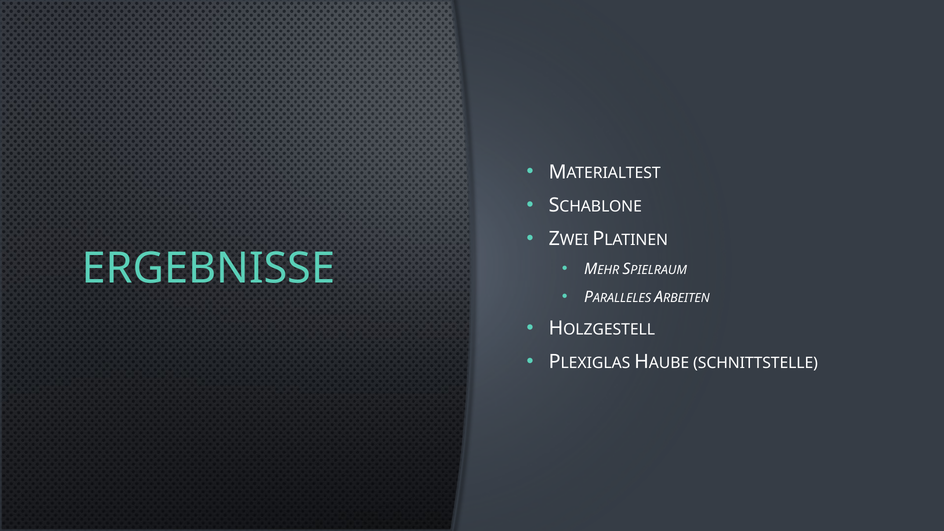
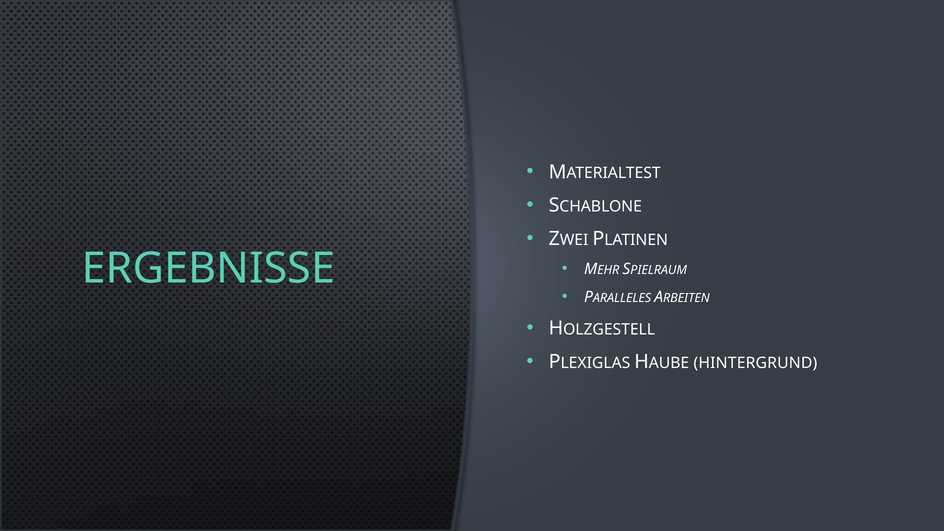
SCHNITTSTELLE: SCHNITTSTELLE -> HINTERGRUND (755, 363)
